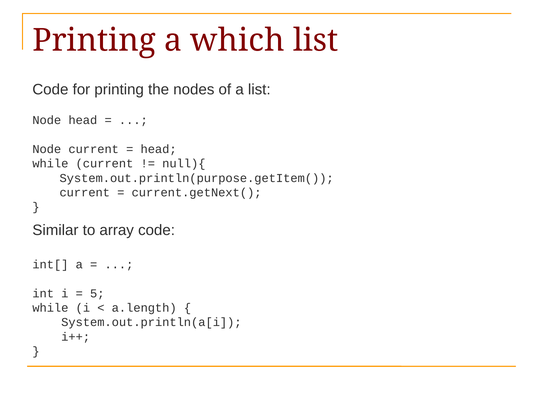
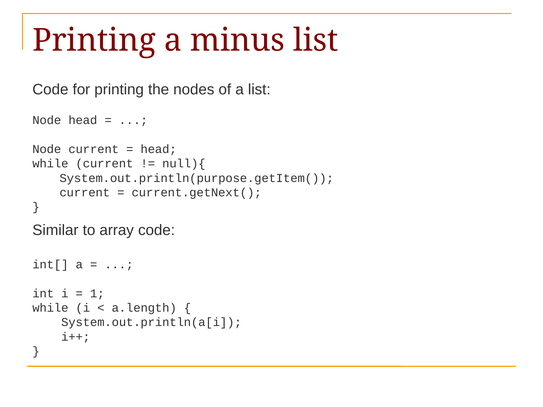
which: which -> minus (238, 40)
5: 5 -> 1 (97, 294)
